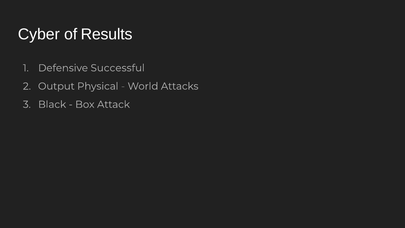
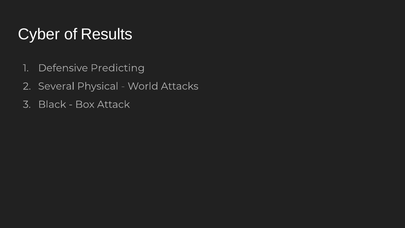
Successful: Successful -> Predicting (118, 68)
Output: Output -> Several (56, 86)
